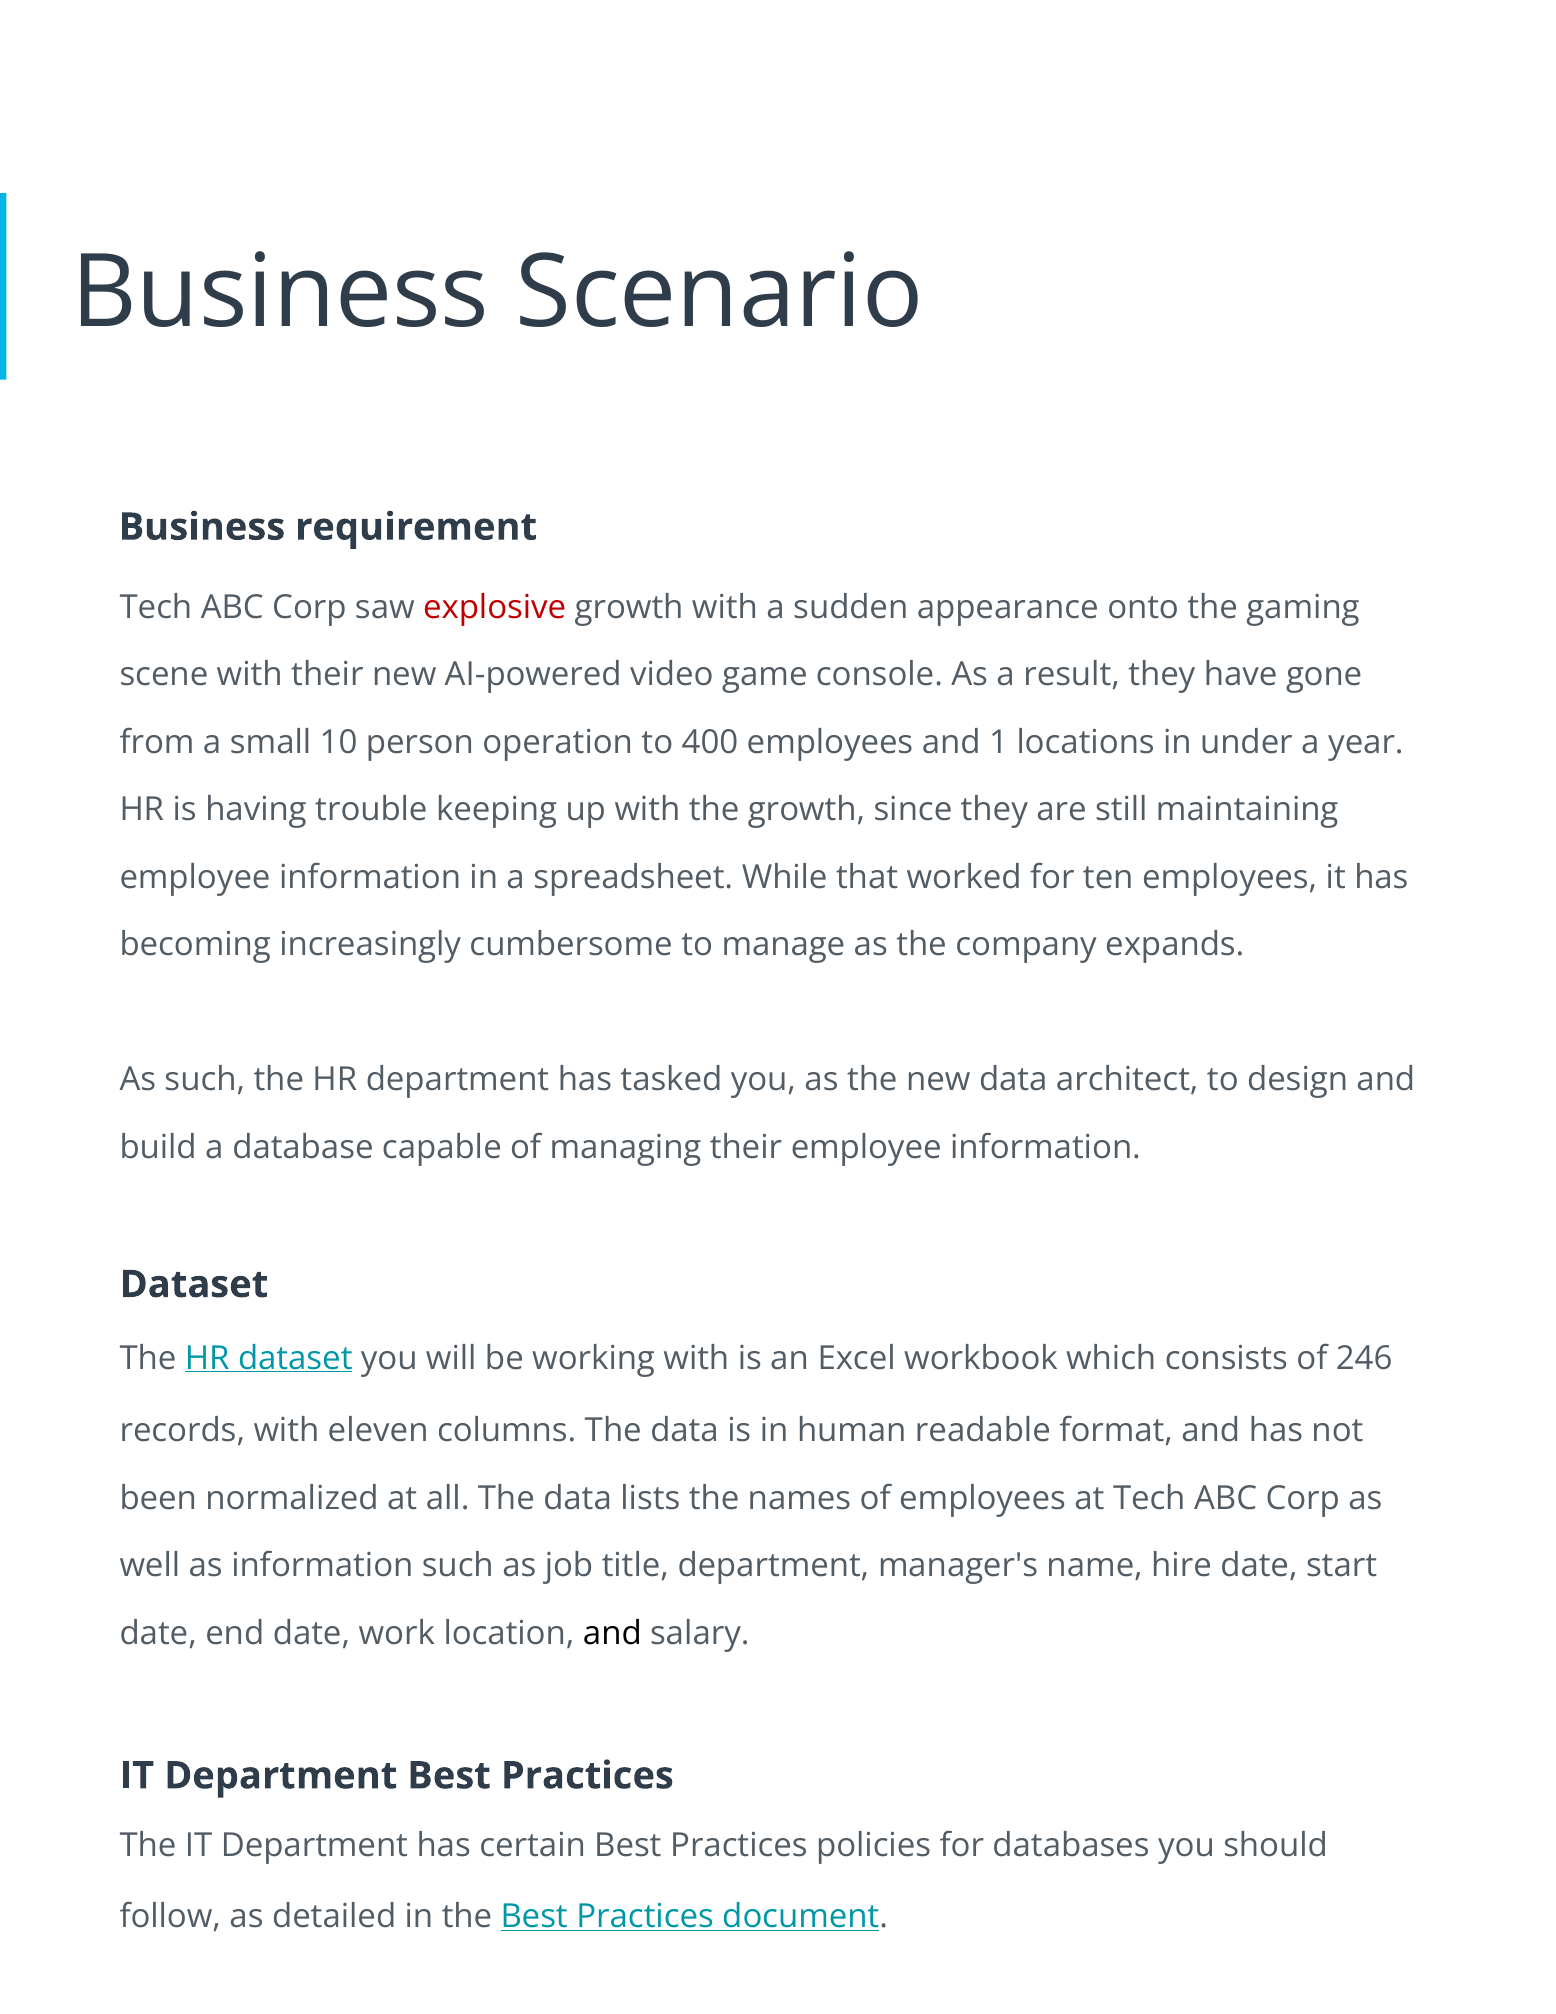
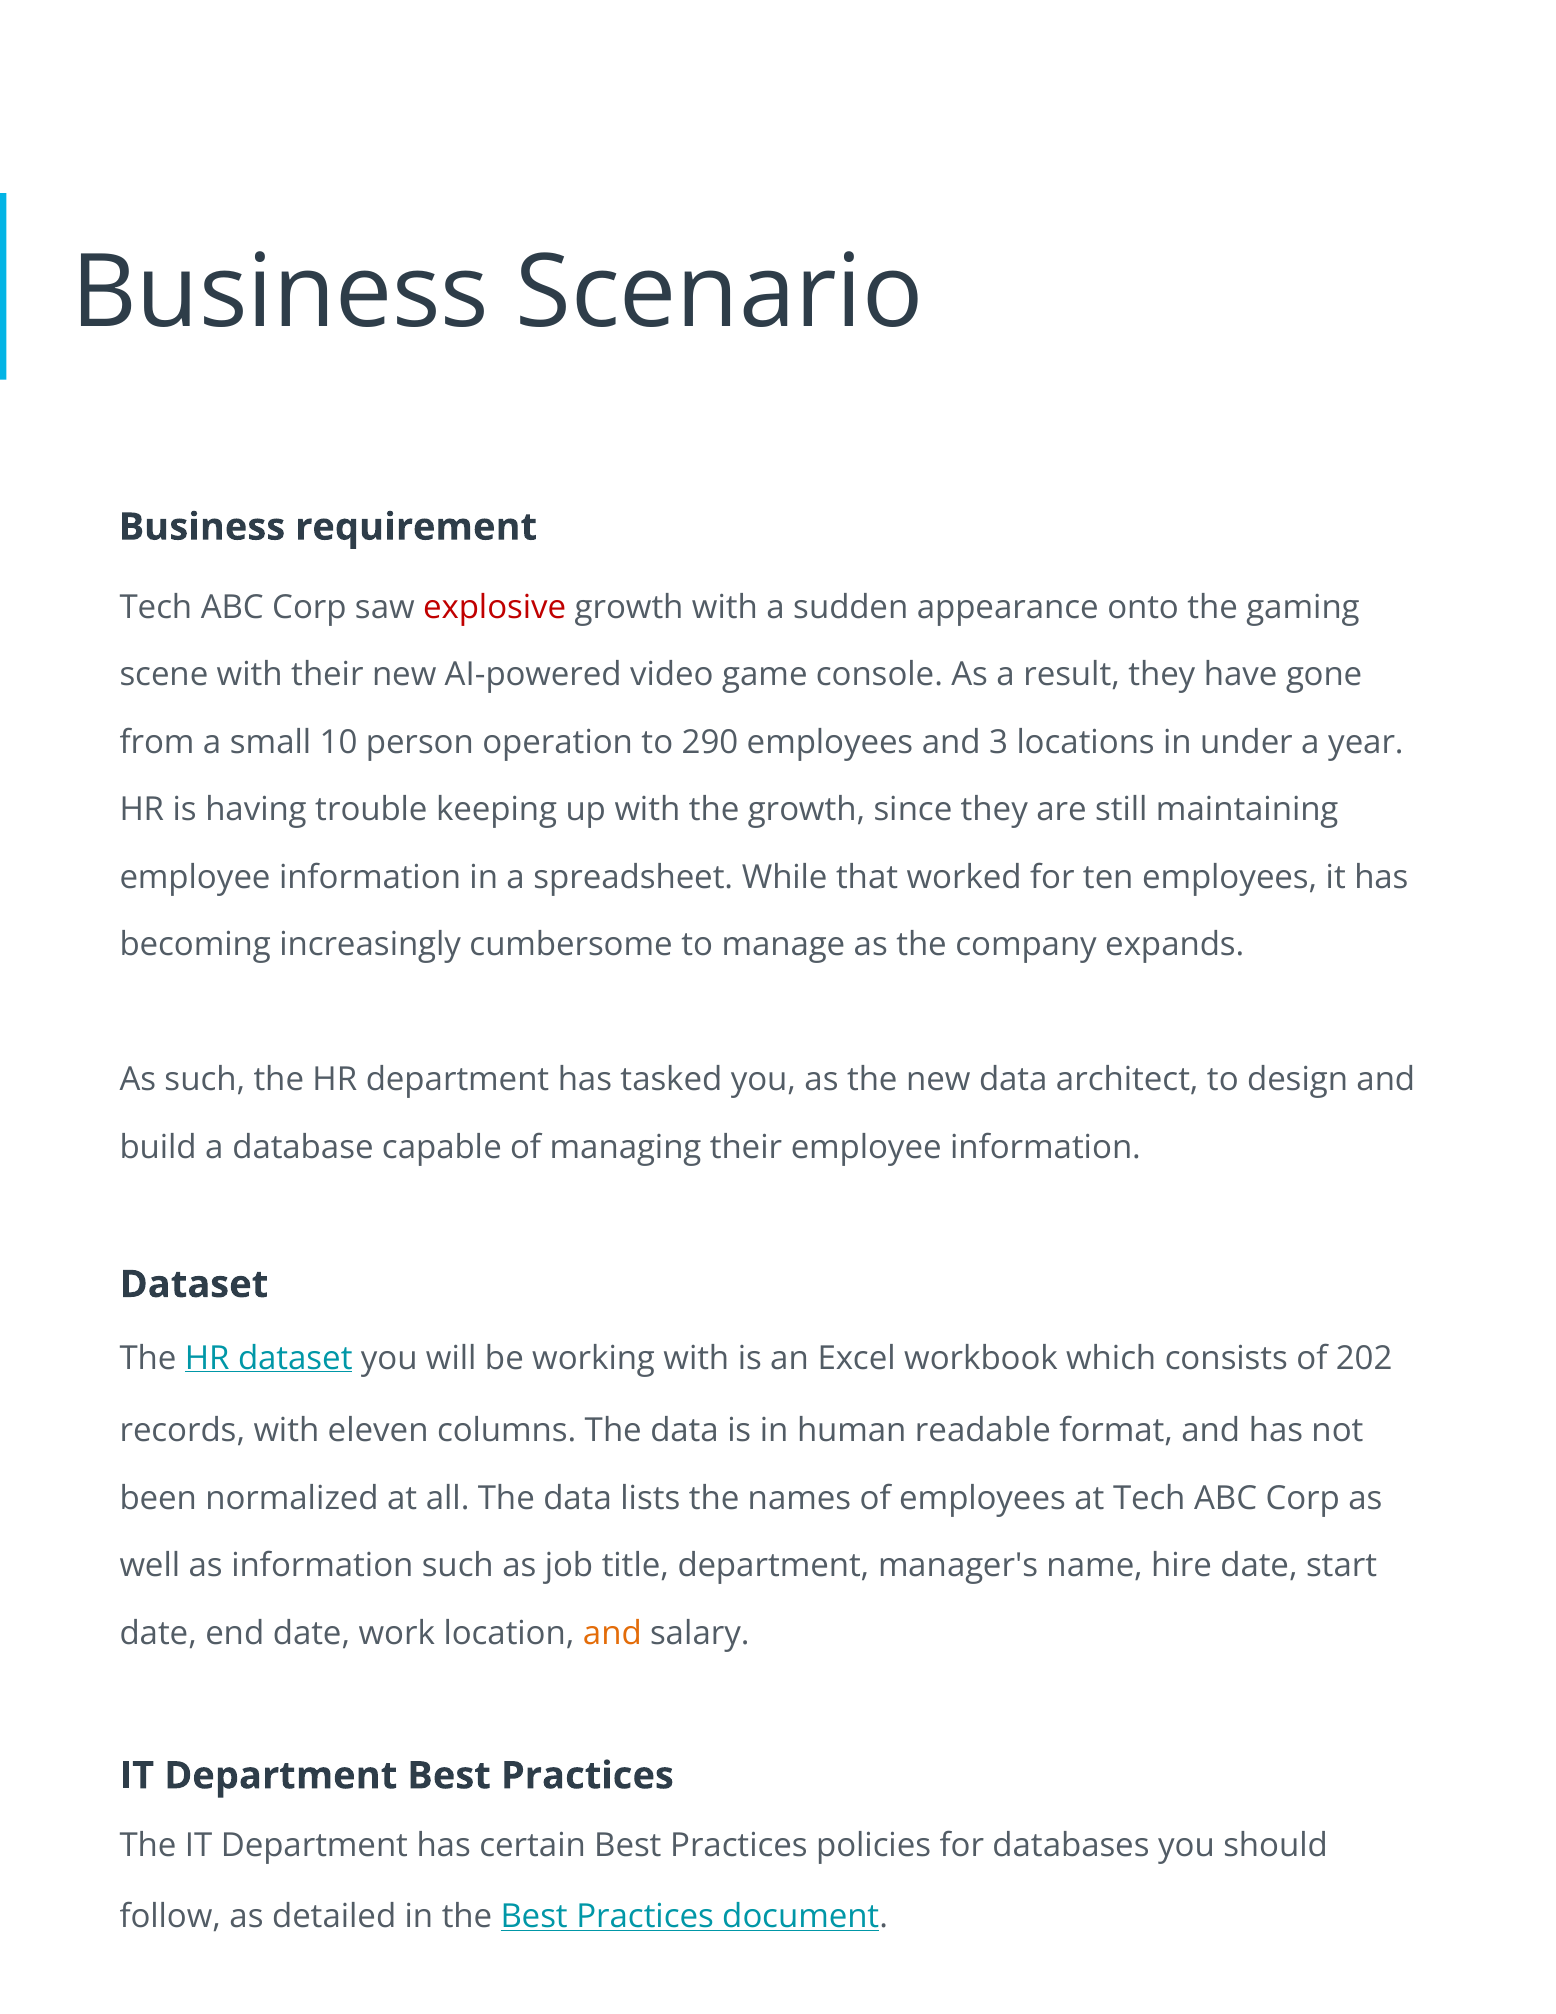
400: 400 -> 290 (710, 742)
1: 1 -> 3 (998, 742)
246: 246 -> 202 (1364, 1358)
and colour: black -> orange (612, 1633)
